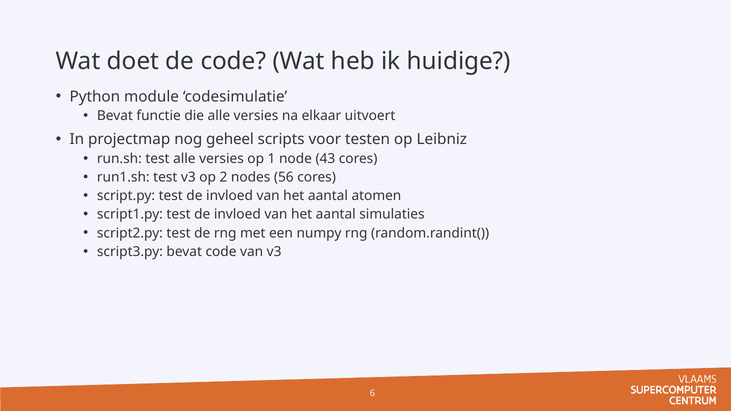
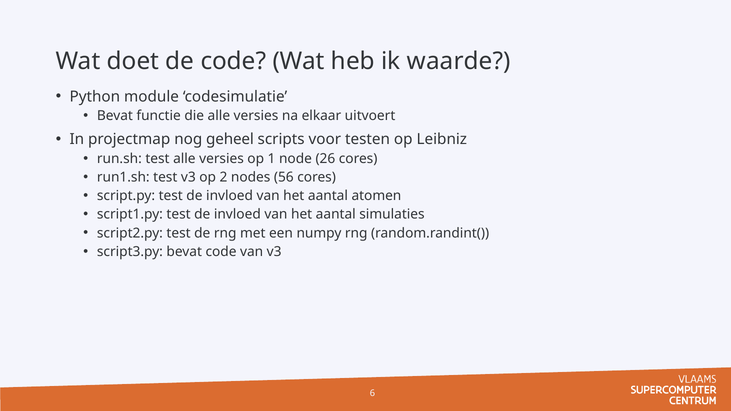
huidige: huidige -> waarde (459, 61)
43: 43 -> 26 (325, 159)
